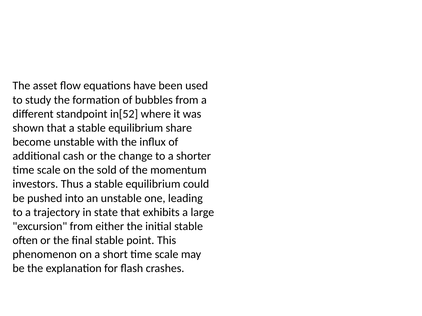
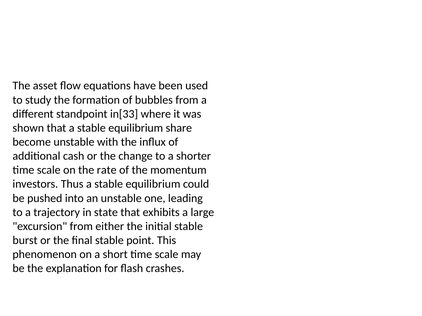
in[52: in[52 -> in[33 (124, 114)
sold: sold -> rate (107, 170)
often: often -> burst (25, 241)
